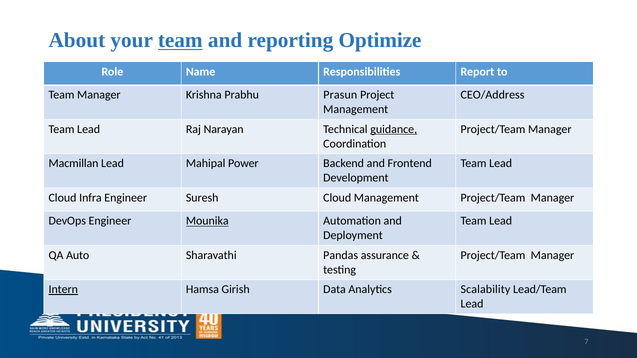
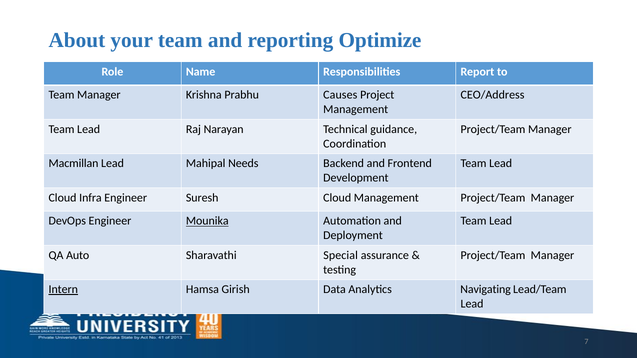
team underline: present -> none (180, 40)
Prasun: Prasun -> Causes (340, 95)
guidance underline: present -> none (394, 129)
Power: Power -> Needs (243, 164)
Pandas: Pandas -> Special (341, 255)
Scalability: Scalability -> Navigating (486, 290)
